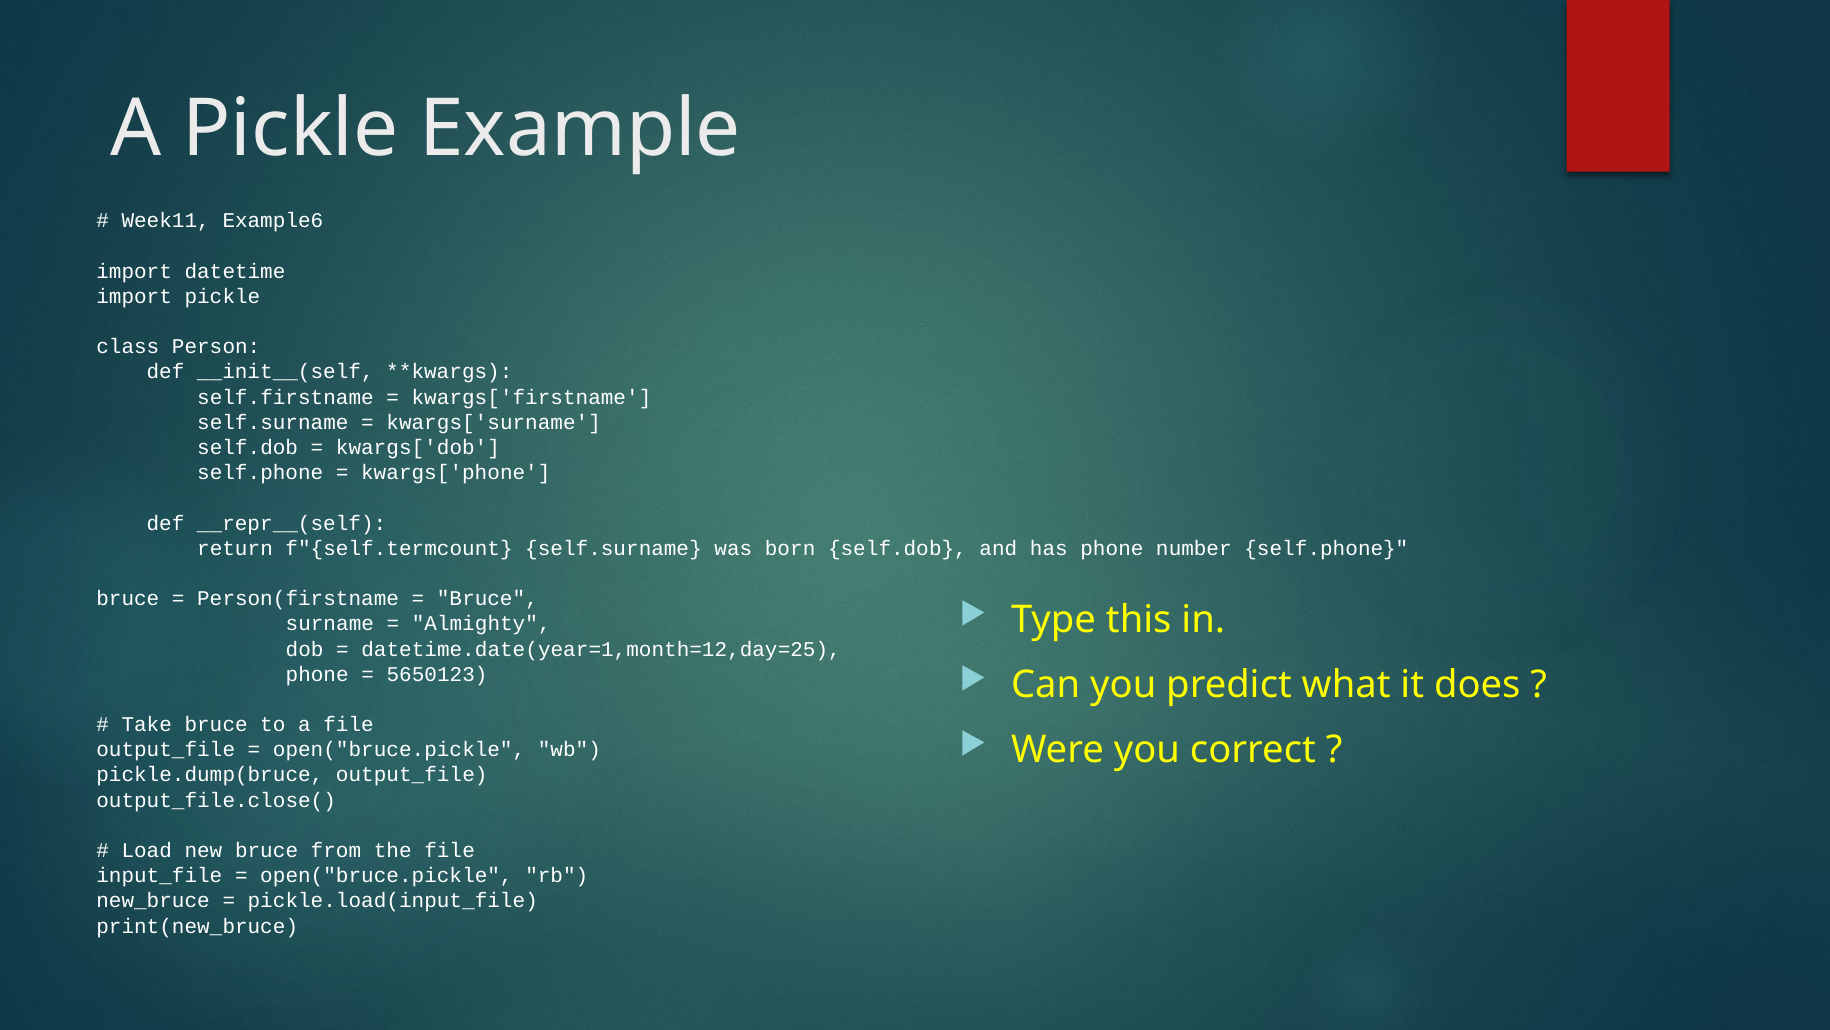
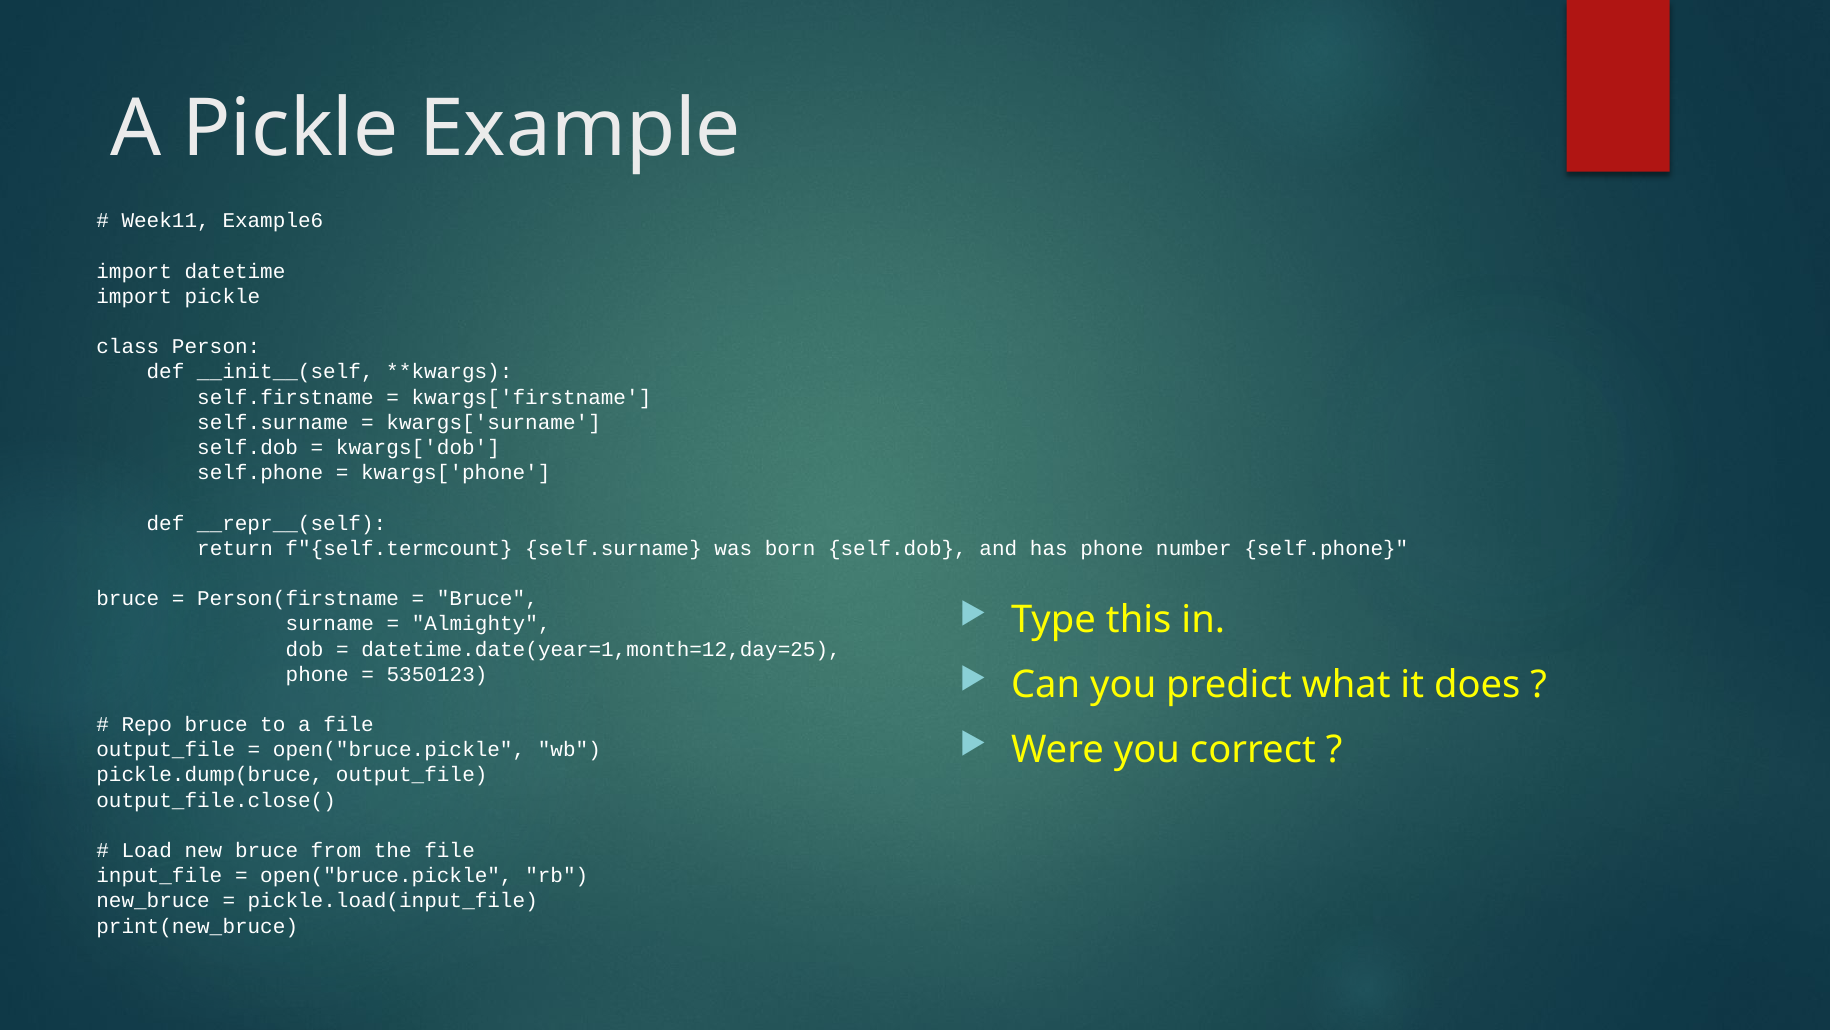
5650123: 5650123 -> 5350123 (437, 674)
Take: Take -> Repo (147, 724)
